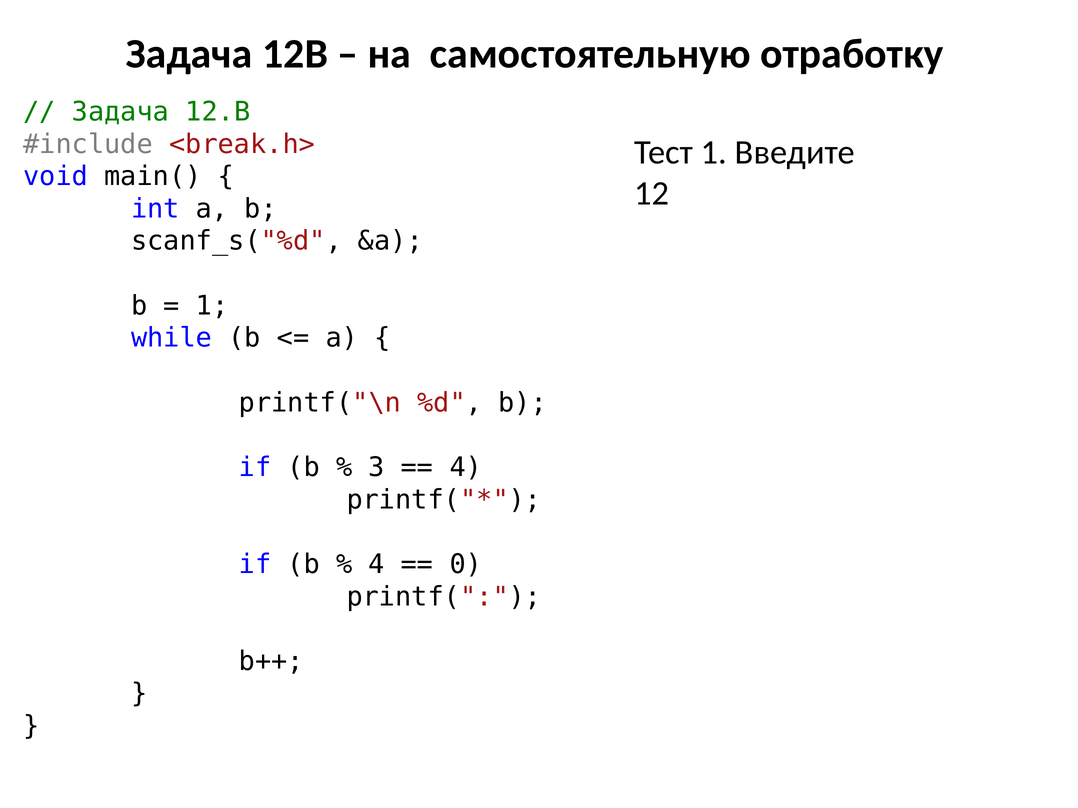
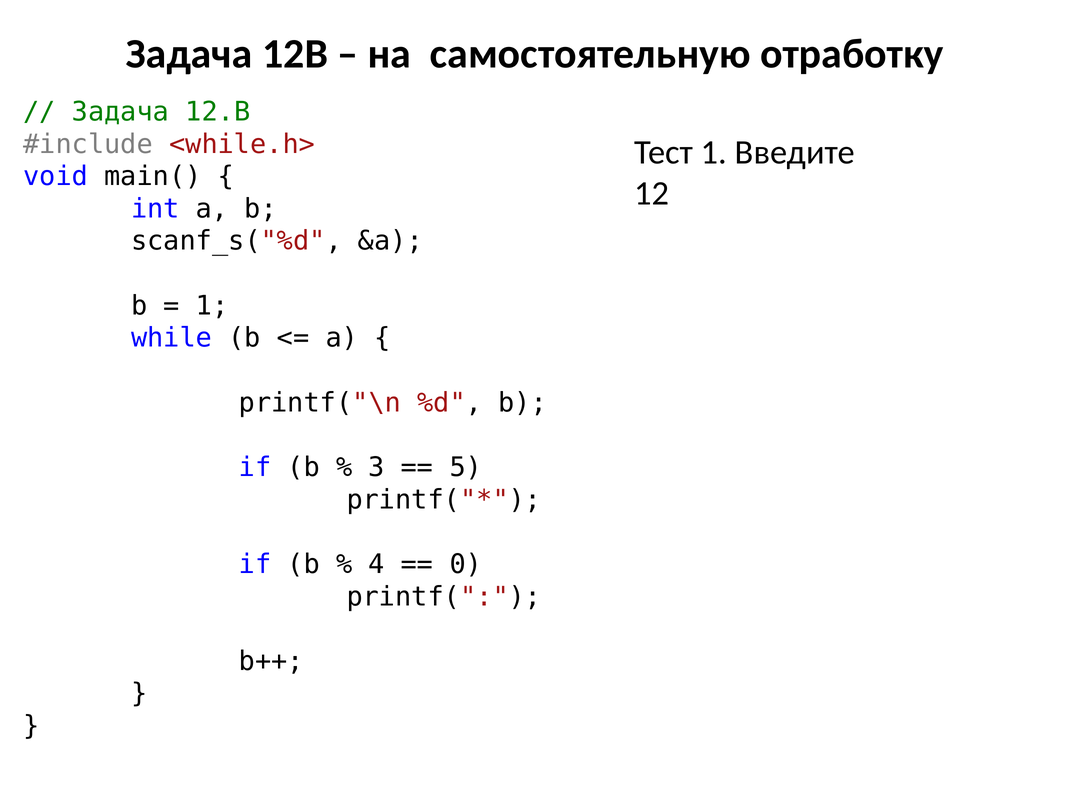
<break.h>: <break.h> -> <while.h> (242, 144)
4: 4 -> 5 (466, 468)
